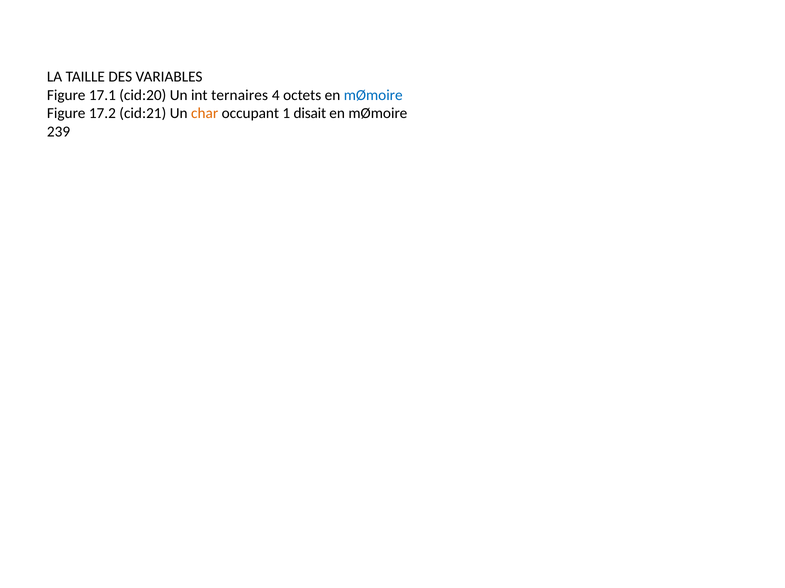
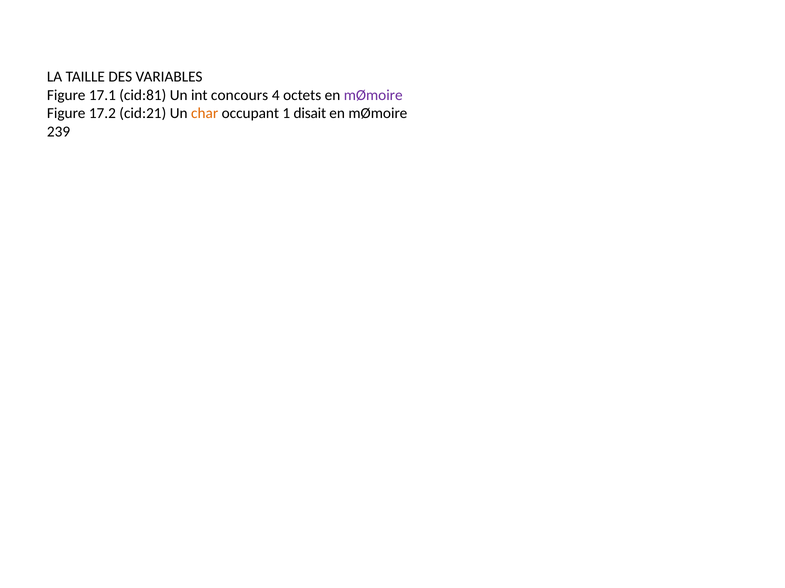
cid:20: cid:20 -> cid:81 (143, 95)
ternaires: ternaires -> concours (240, 95)
mØmoire colour: blue -> purple (373, 95)
